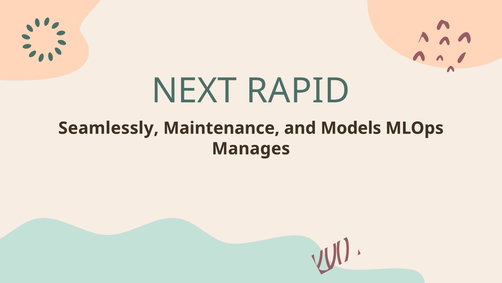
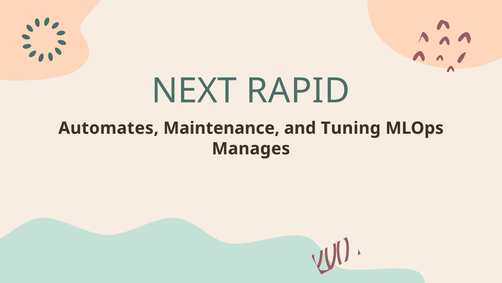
Seamlessly: Seamlessly -> Automates (108, 128)
Models: Models -> Tuning (351, 128)
